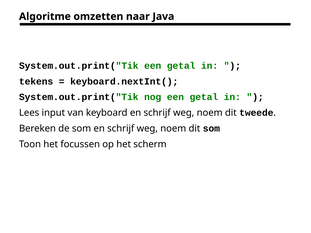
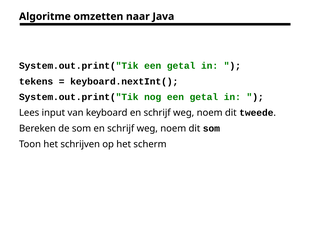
focussen: focussen -> schrijven (80, 144)
